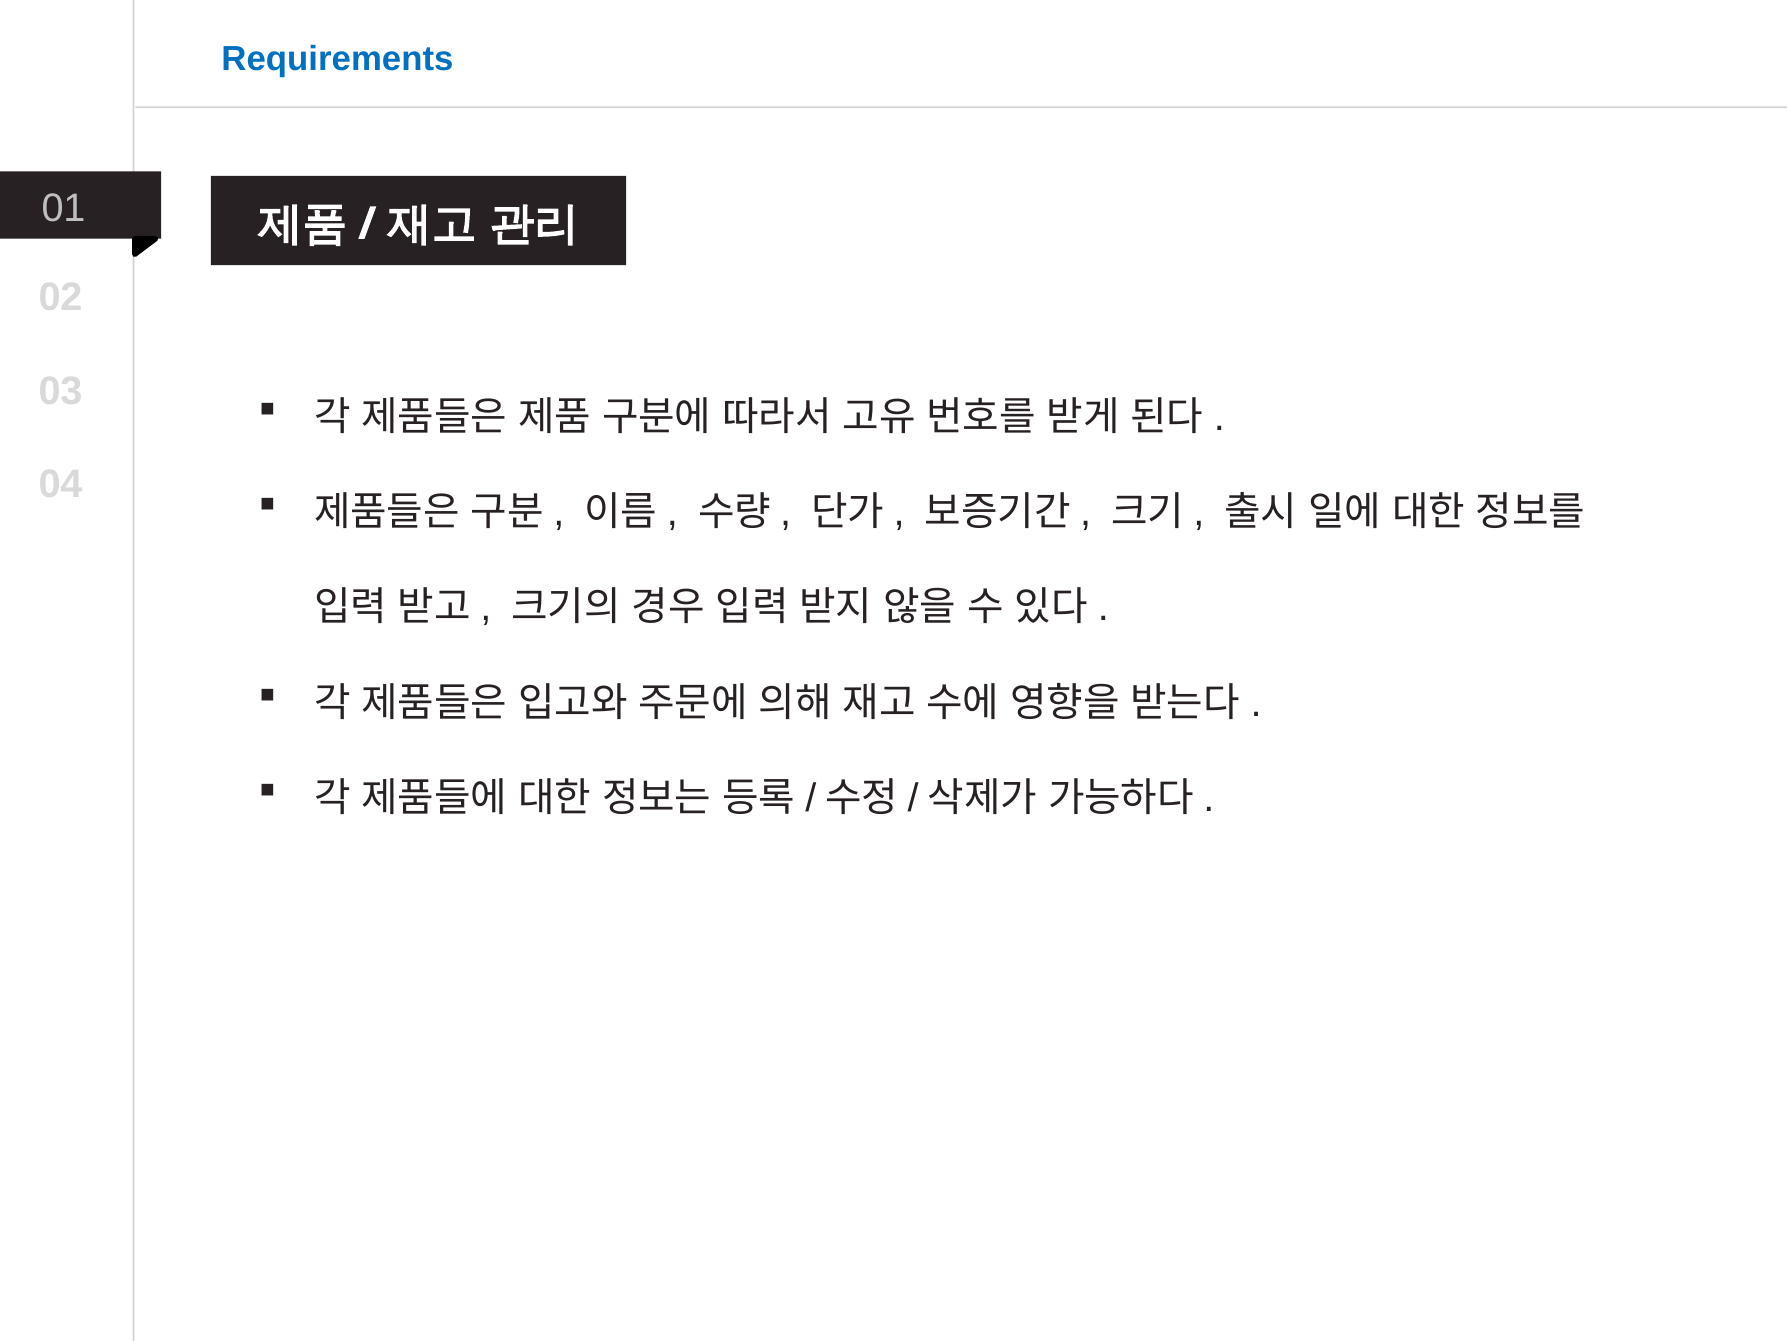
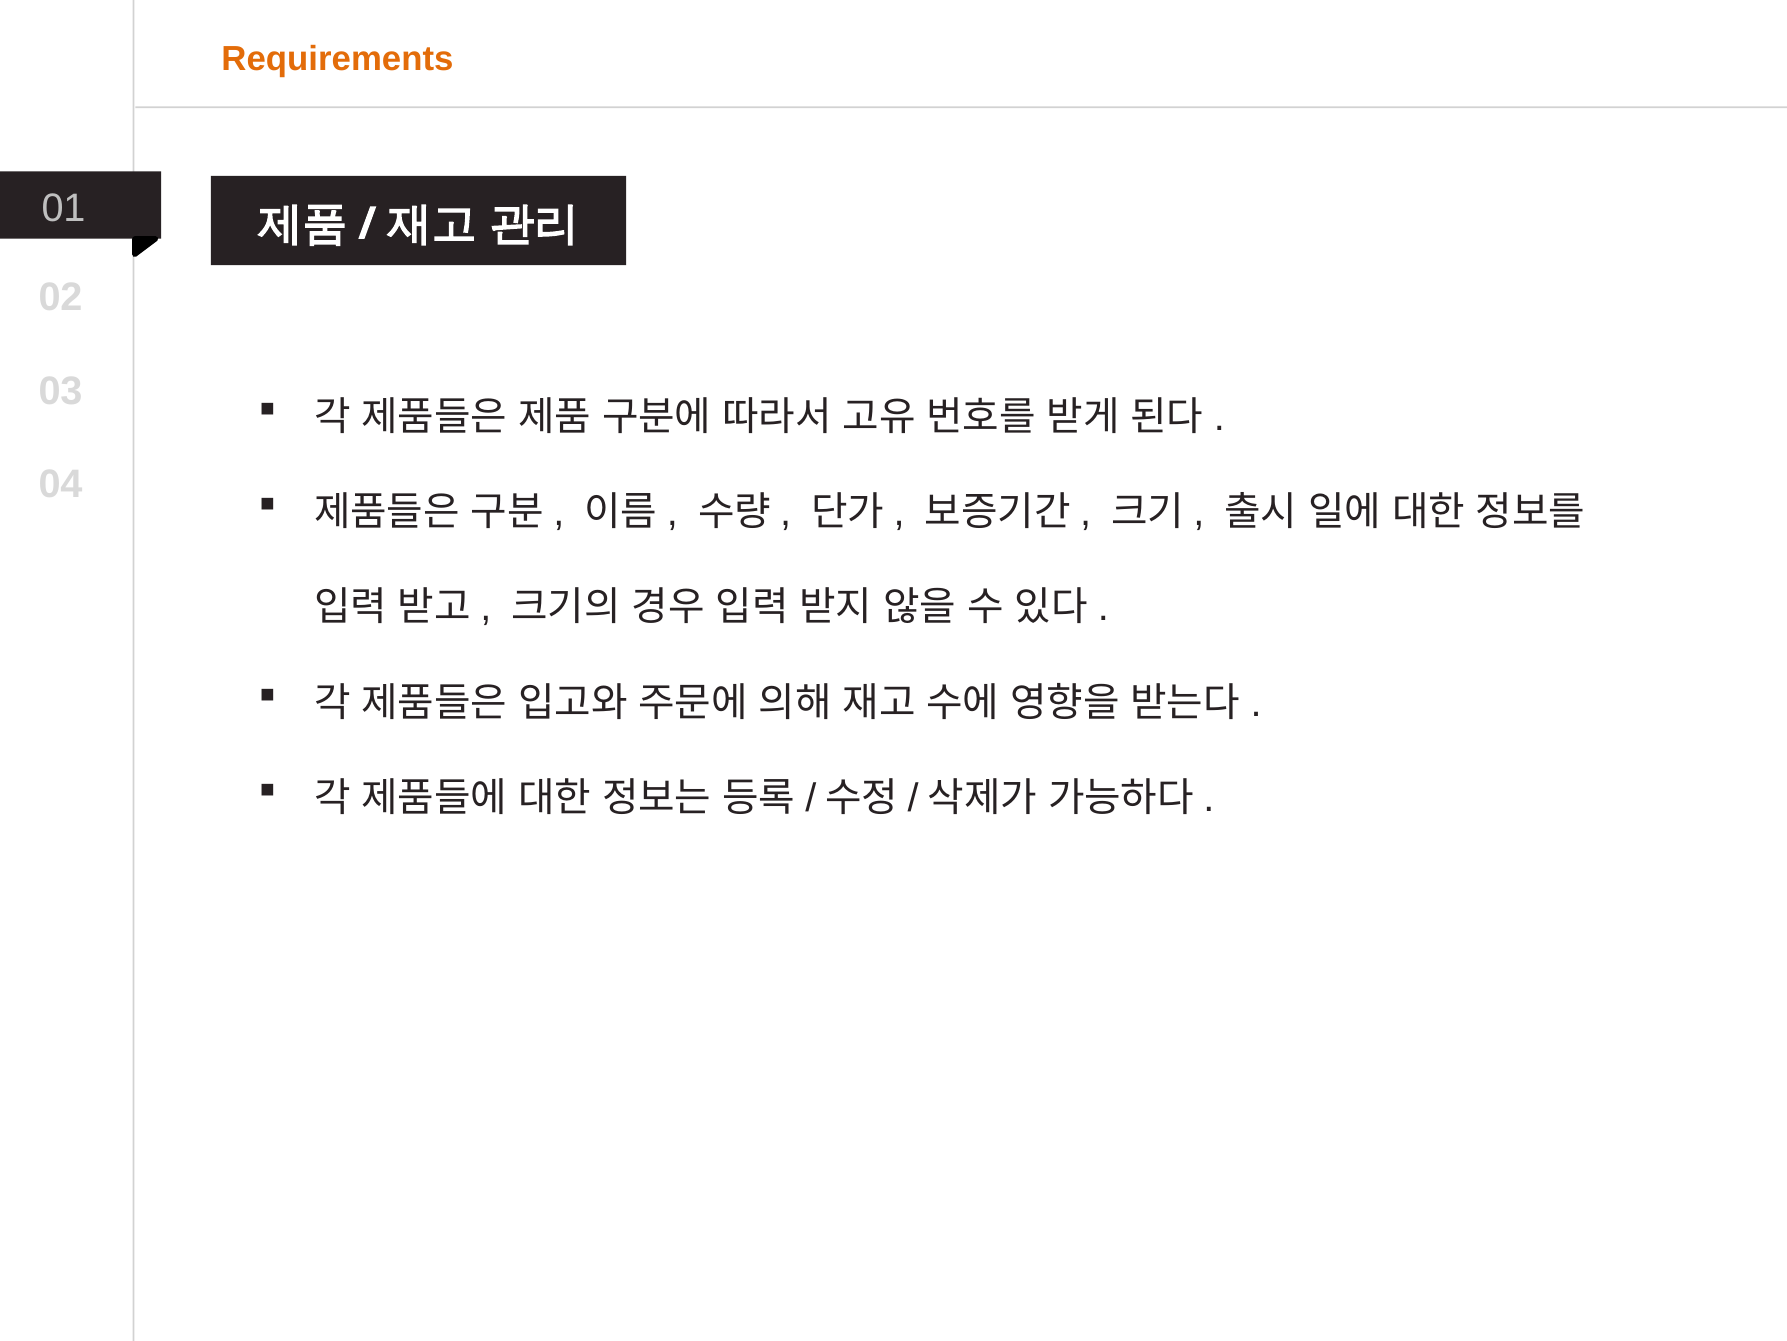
Requirements colour: blue -> orange (338, 59)
